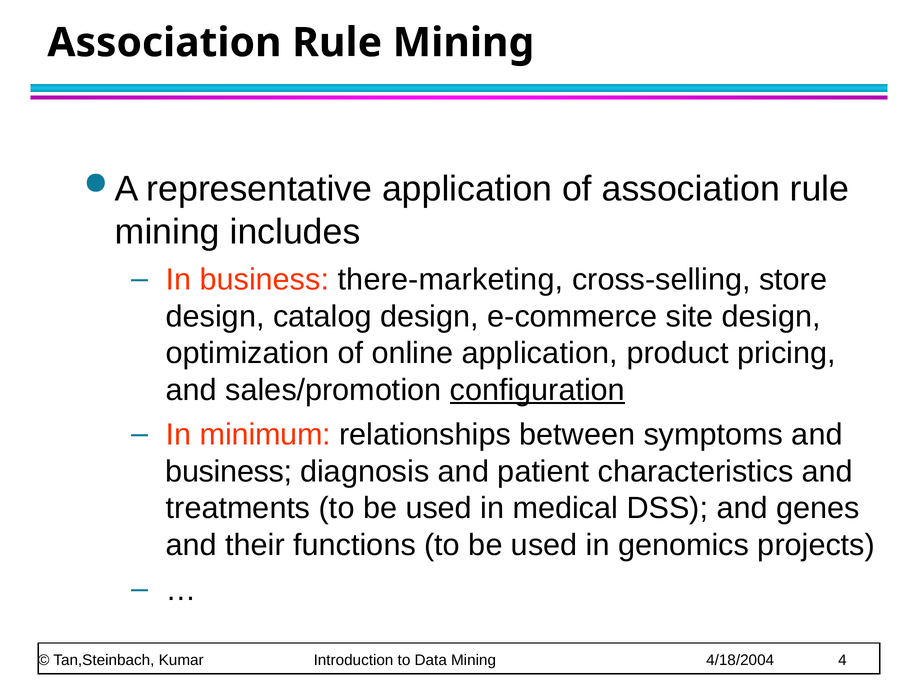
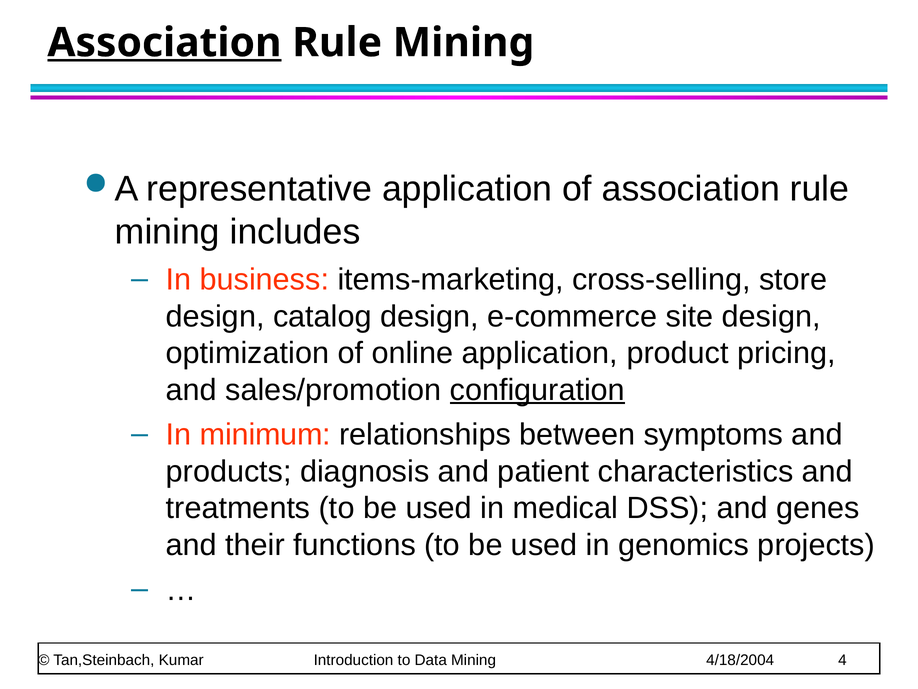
Association underline: none -> present (164, 43)
there-marketing: there-marketing -> items-marketing (451, 280)
business: business -> products (229, 471)
